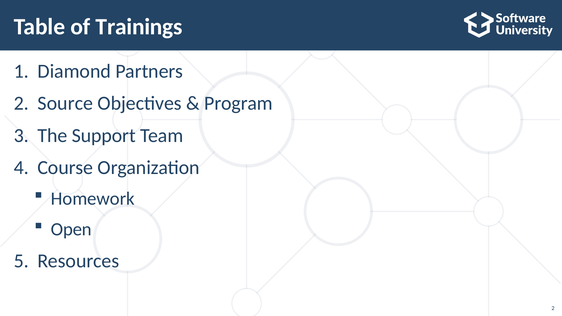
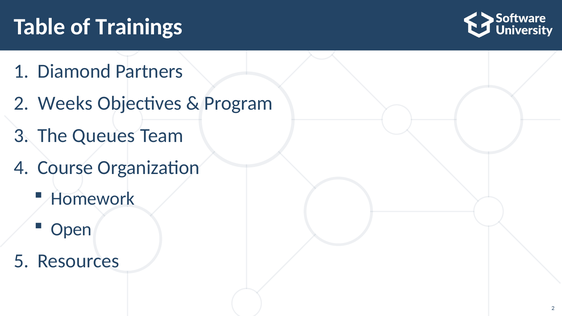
Source: Source -> Weeks (65, 103)
Support: Support -> Queues (104, 135)
